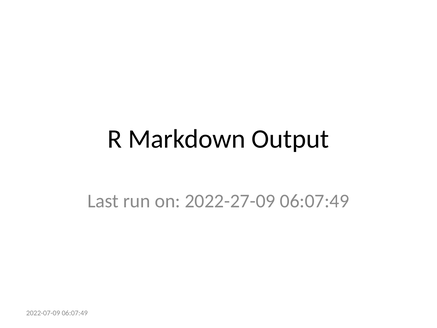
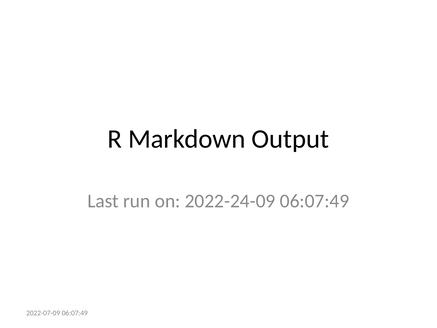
2022-27-09: 2022-27-09 -> 2022-24-09 (230, 201)
